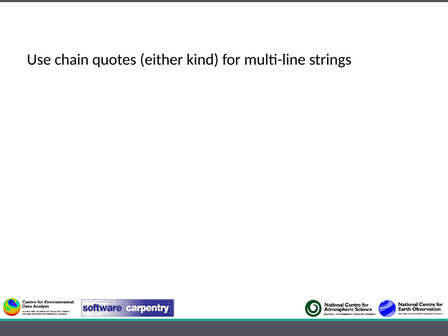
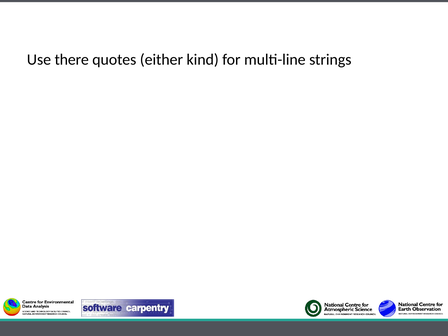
chain: chain -> there (72, 59)
